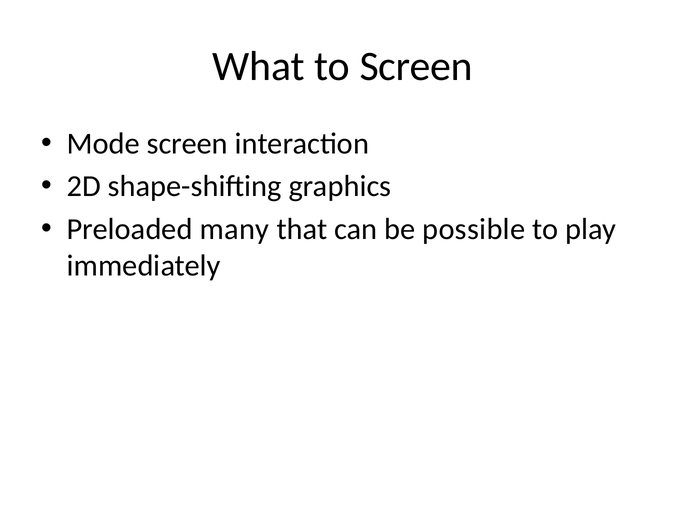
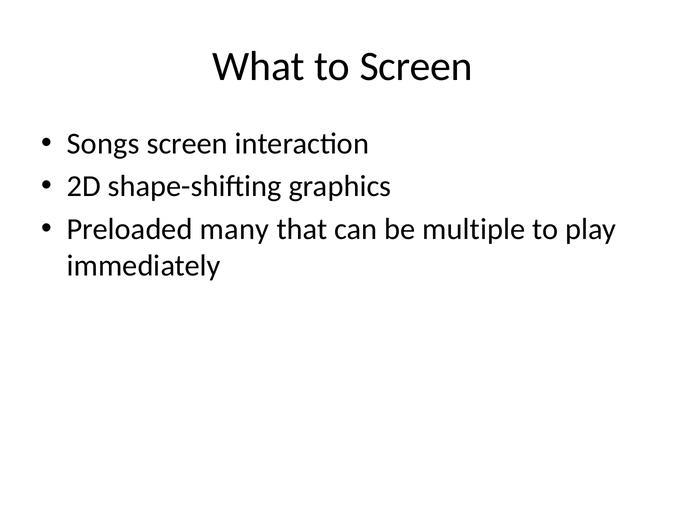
Mode: Mode -> Songs (103, 144)
possible: possible -> multiple (474, 229)
